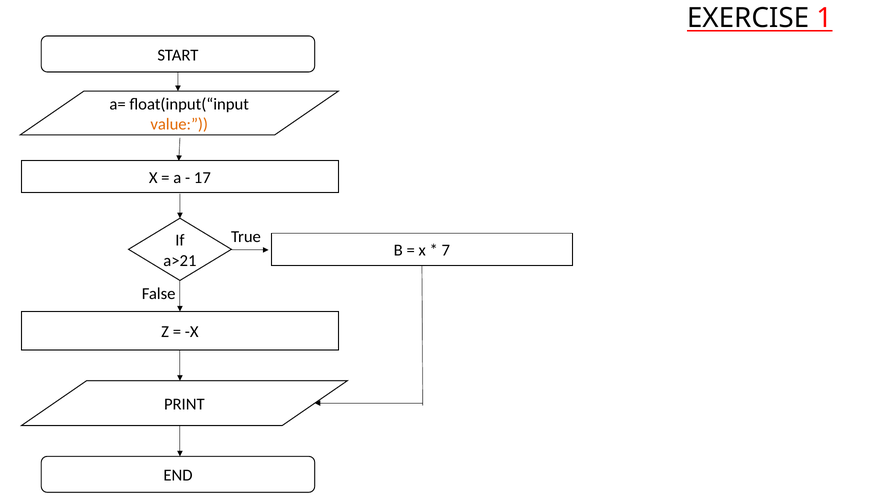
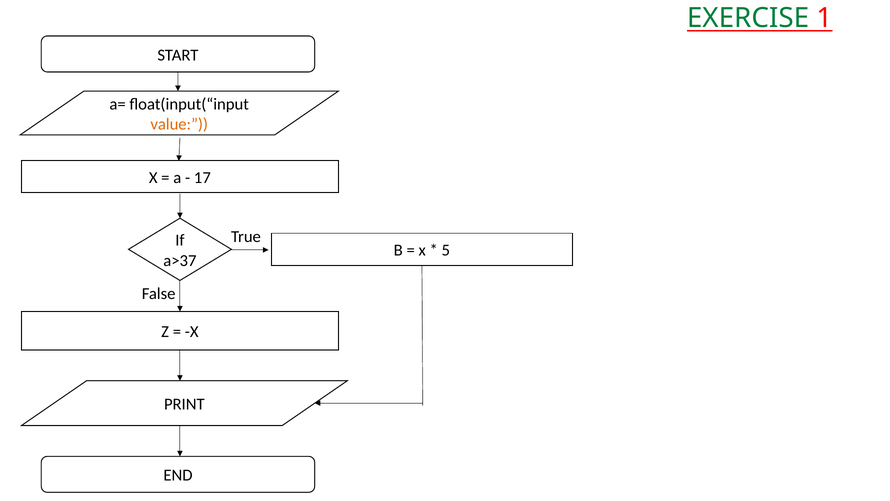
EXERCISE colour: black -> green (748, 18)
7: 7 -> 5 (446, 250)
a>21: a>21 -> a>37 (180, 260)
